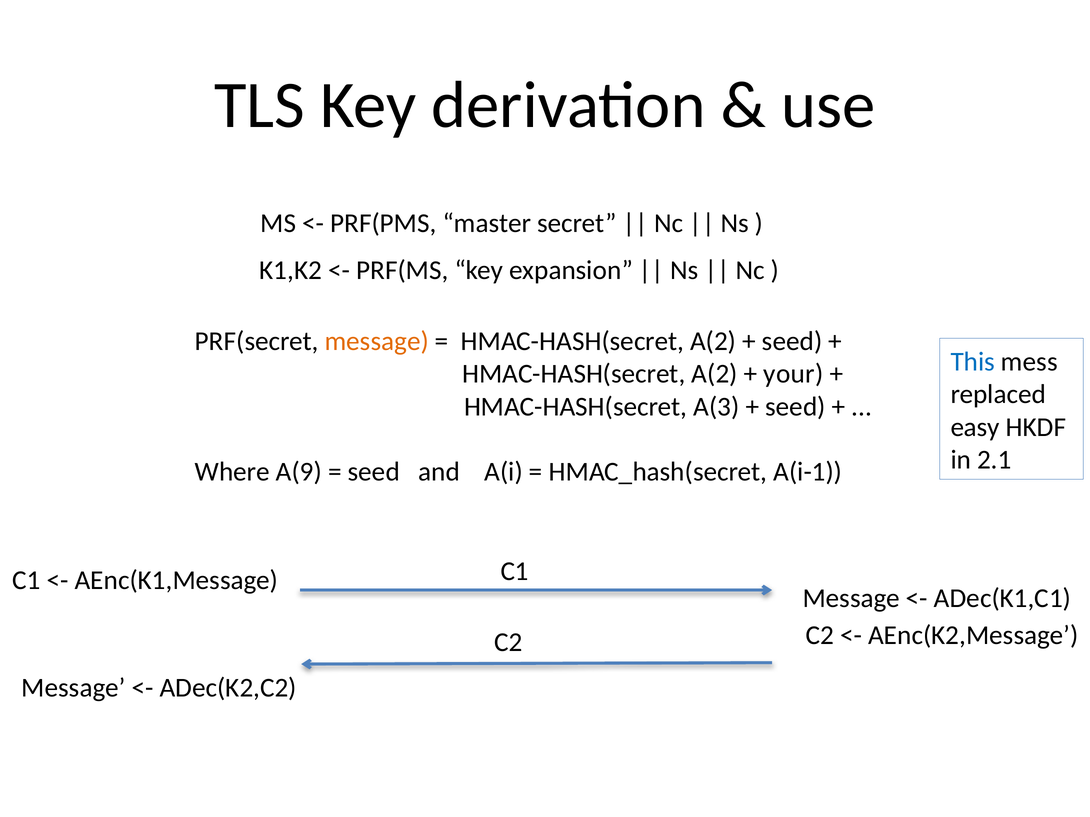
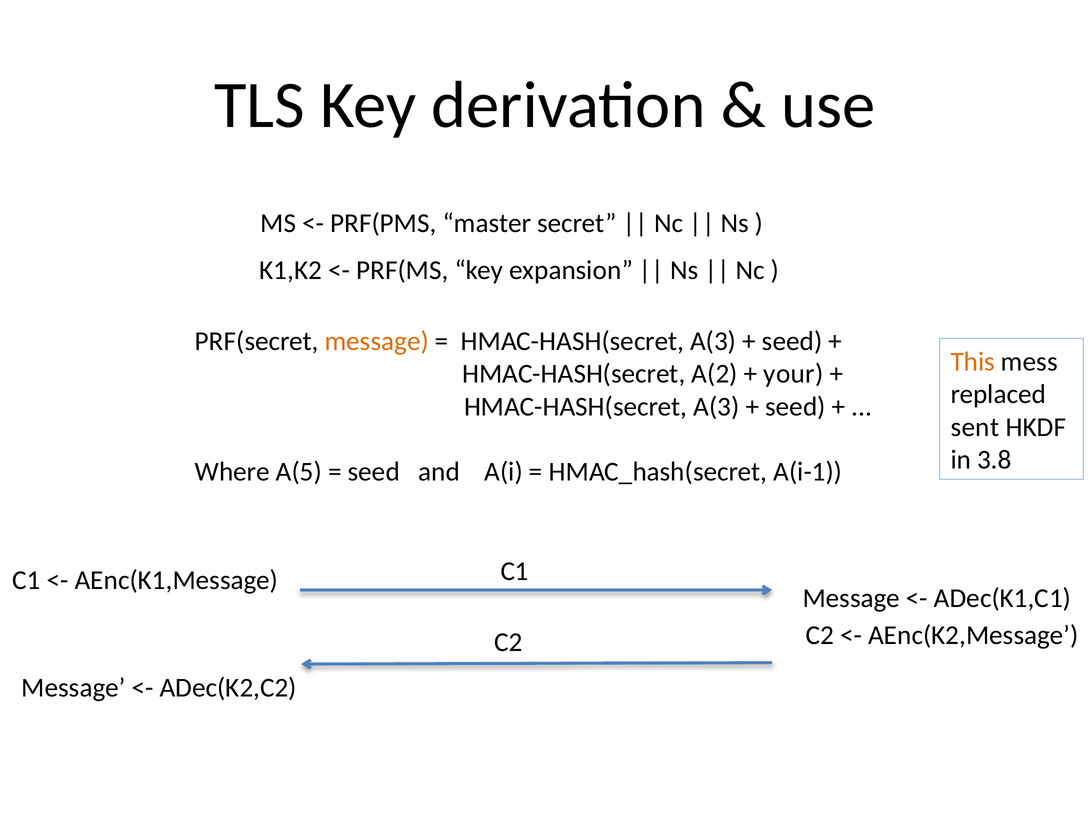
A(2: A(2 -> A(3 (713, 341)
This colour: blue -> orange (973, 362)
easy: easy -> sent (975, 427)
2.1: 2.1 -> 3.8 (994, 460)
A(9: A(9 -> A(5 (299, 472)
